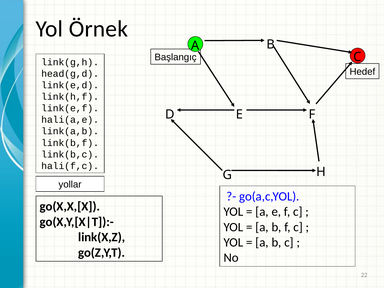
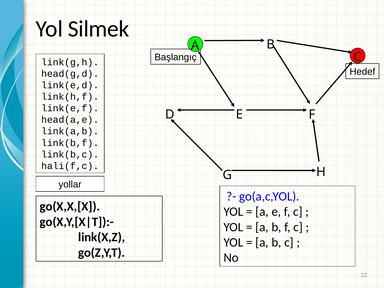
Örnek: Örnek -> Silmek (99, 29)
hali(a,e: hali(a,e -> head(a,e (70, 120)
